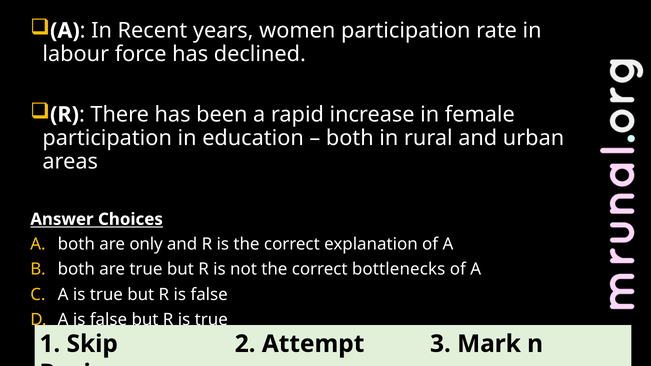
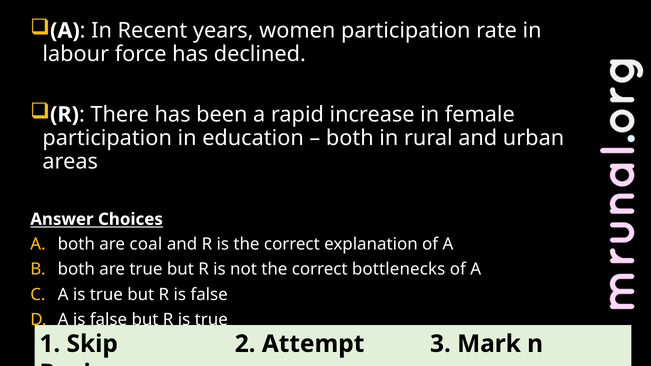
only: only -> coal (146, 244)
